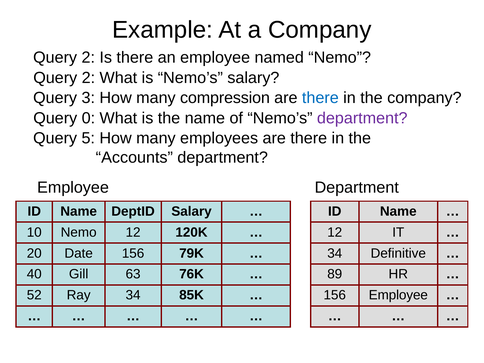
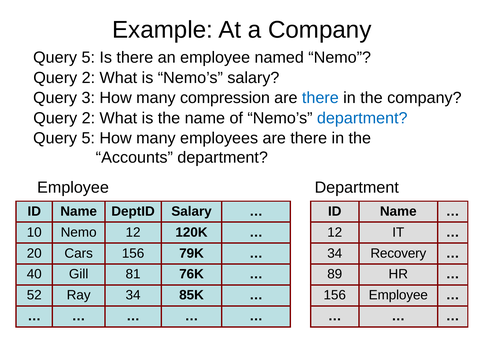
2: 2 -> 5 (88, 58)
0: 0 -> 2 (88, 118)
department colour: purple -> blue (362, 118)
Date: Date -> Cars (79, 253)
Definitive: Definitive -> Recovery (398, 253)
63: 63 -> 81 (133, 274)
